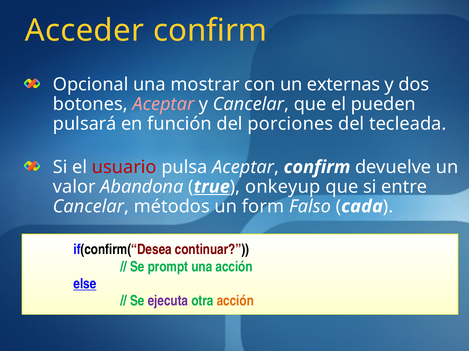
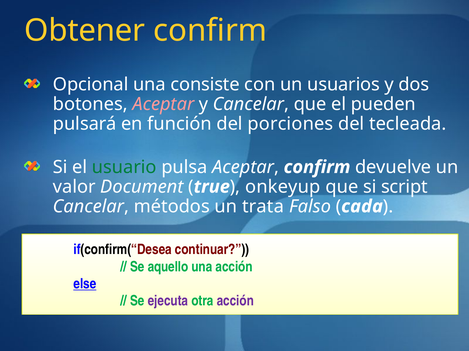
Acceder: Acceder -> Obtener (85, 31)
mostrar: mostrar -> consiste (205, 85)
externas: externas -> usuarios (344, 85)
usuario colour: red -> green (124, 167)
Abandona: Abandona -> Document (142, 187)
true underline: present -> none (212, 187)
entre: entre -> script (404, 187)
form: form -> trata (263, 207)
prompt: prompt -> aquello (168, 267)
acción colour: orange -> purple (235, 302)
